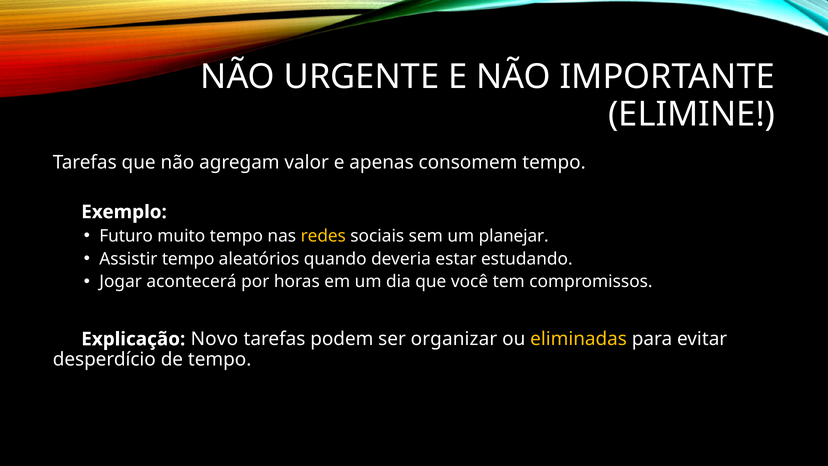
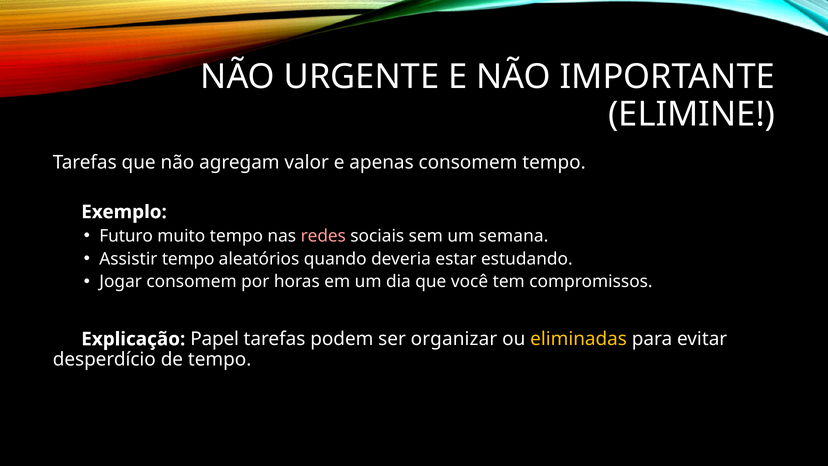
redes colour: yellow -> pink (323, 236)
planejar: planejar -> semana (514, 236)
Jogar acontecerá: acontecerá -> consomem (192, 282)
Novo: Novo -> Papel (215, 339)
